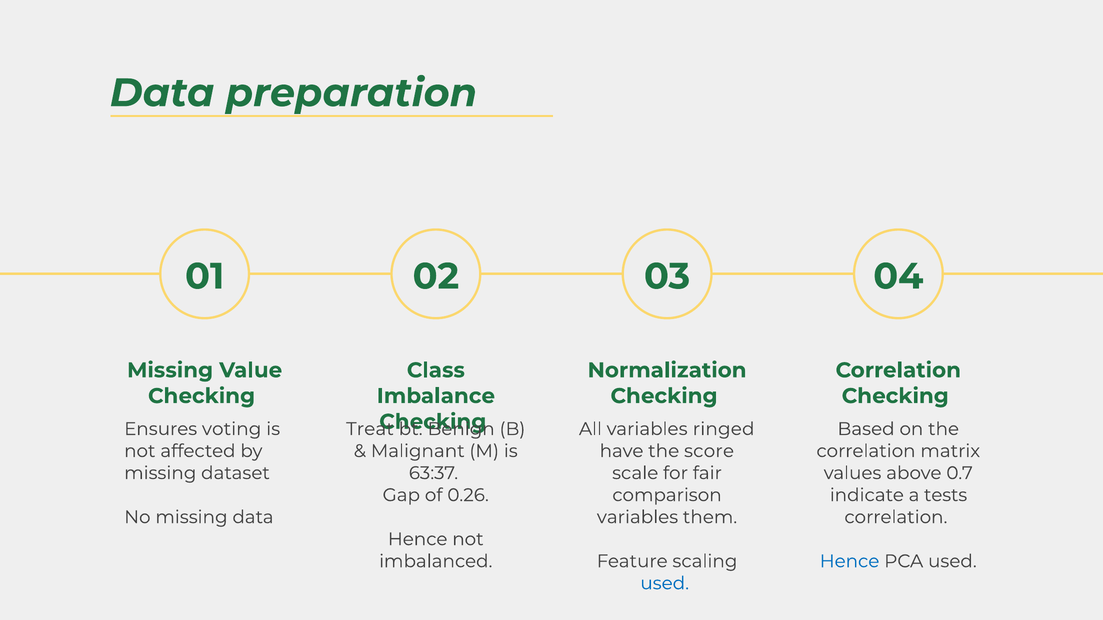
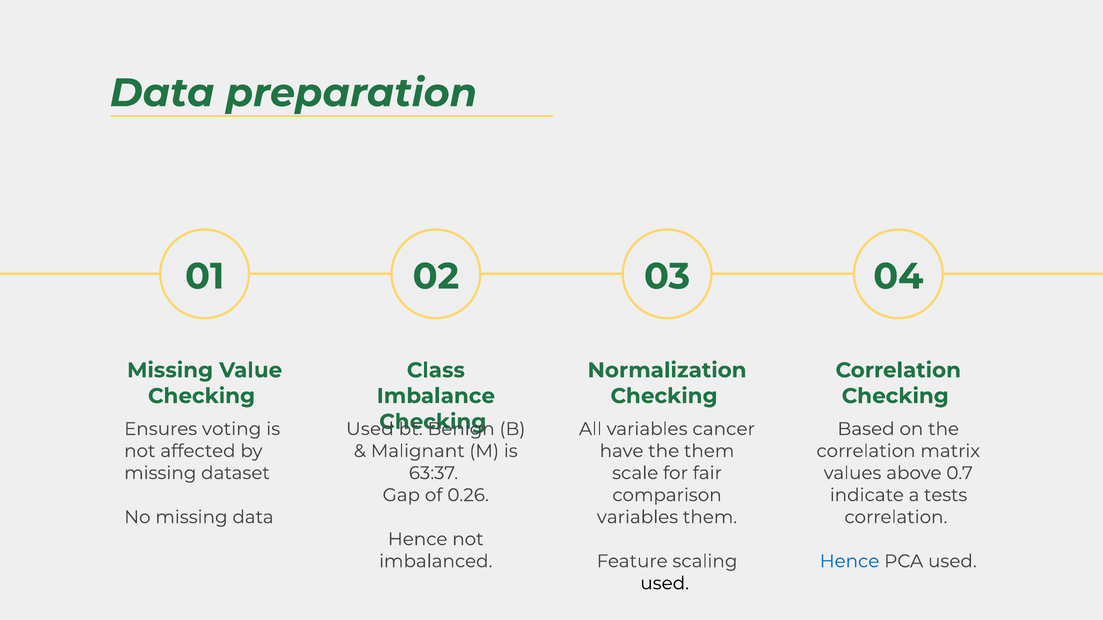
Treat: Treat -> Used (370, 429)
ringed: ringed -> cancer (724, 429)
the score: score -> them (709, 451)
used colour: blue -> black (665, 584)
